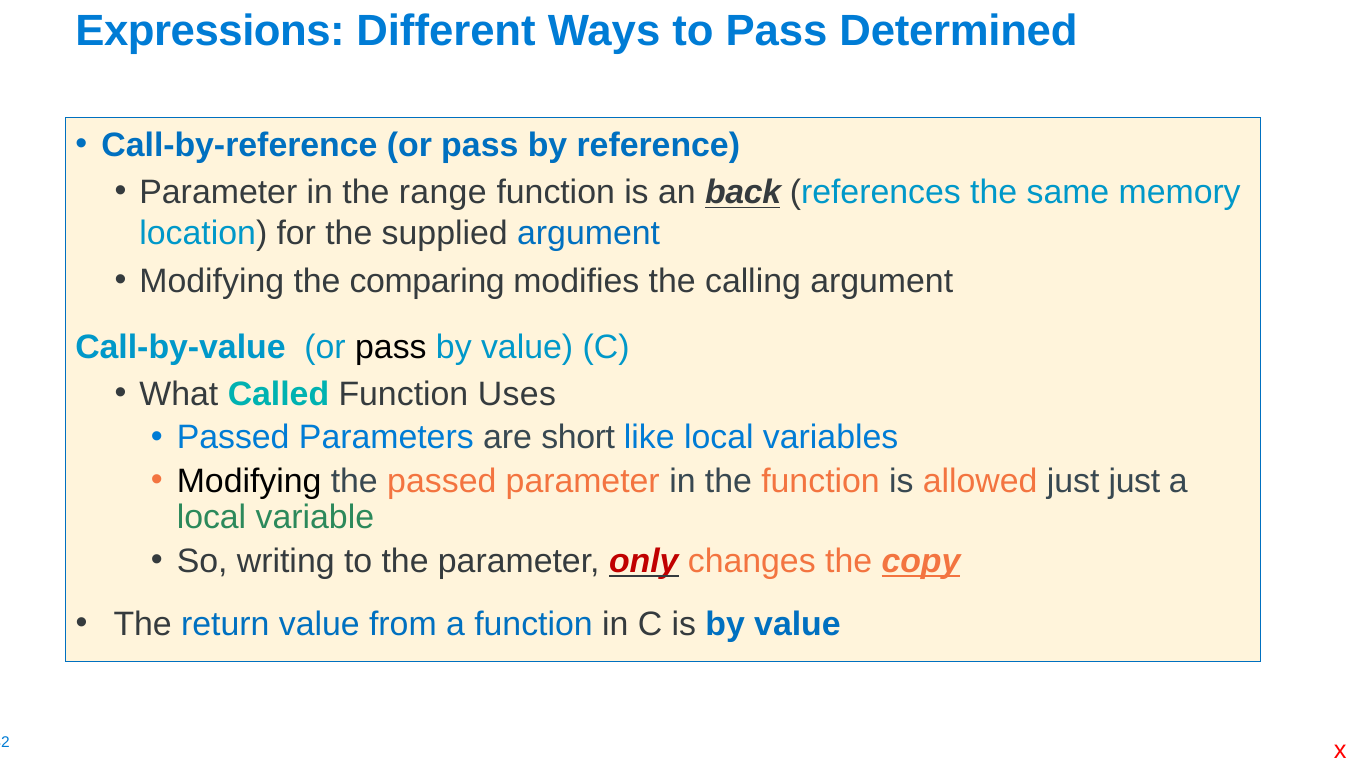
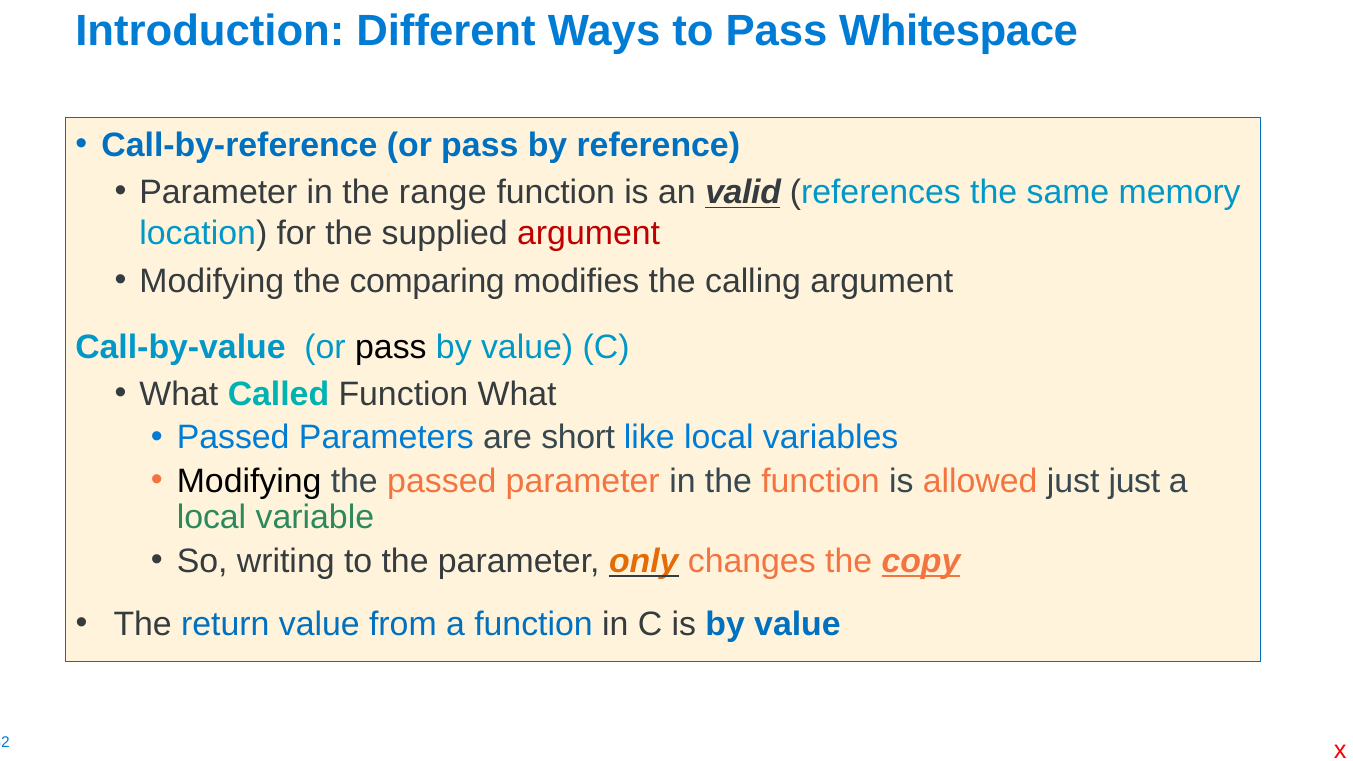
Expressions: Expressions -> Introduction (210, 31)
Determined: Determined -> Whitespace (959, 31)
back: back -> valid (743, 193)
argument colour: blue -> red (589, 233)
Function Uses: Uses -> What (517, 394)
only colour: red -> orange (644, 561)
